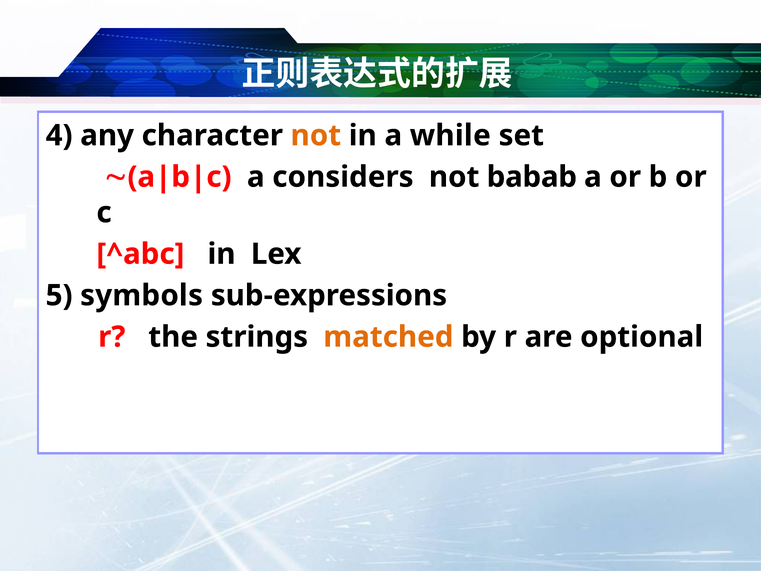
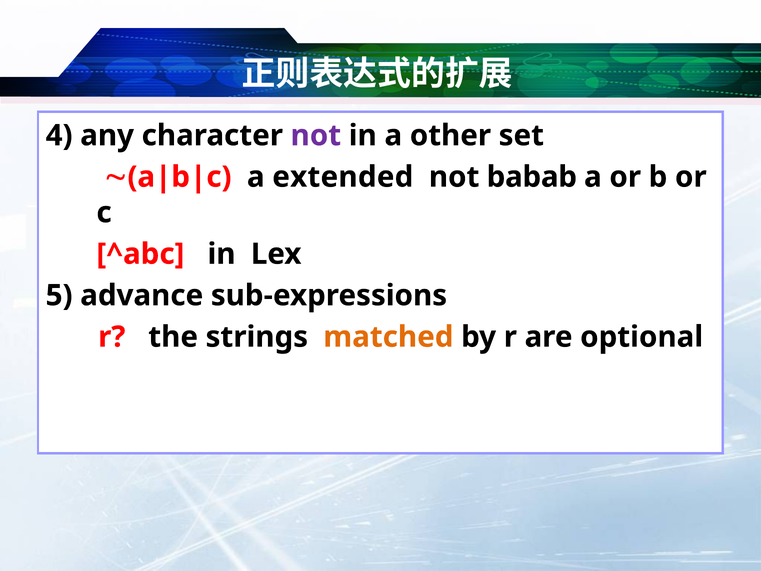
not colour: orange -> purple (316, 135)
while: while -> other (450, 135)
considers: considers -> extended (343, 177)
symbols: symbols -> advance (142, 295)
